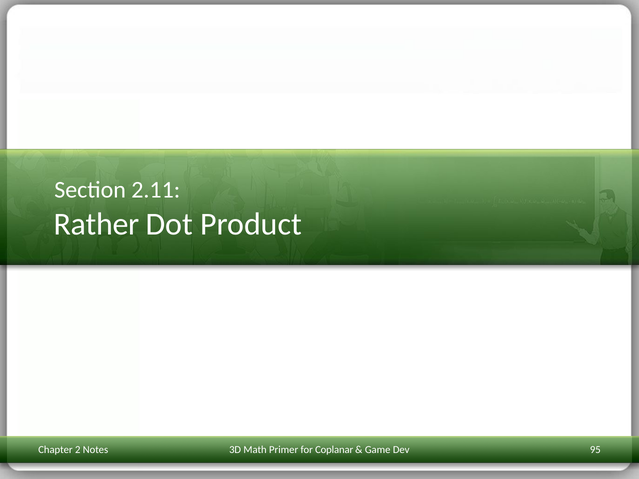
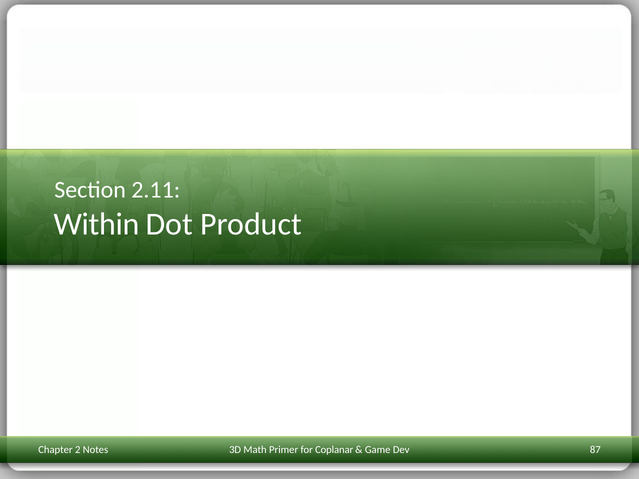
Rather: Rather -> Within (97, 224)
95: 95 -> 87 (595, 450)
